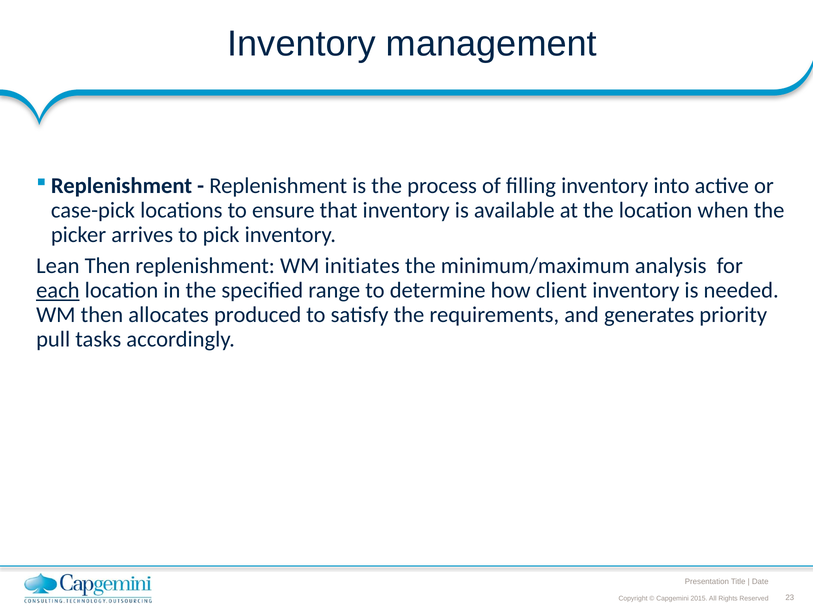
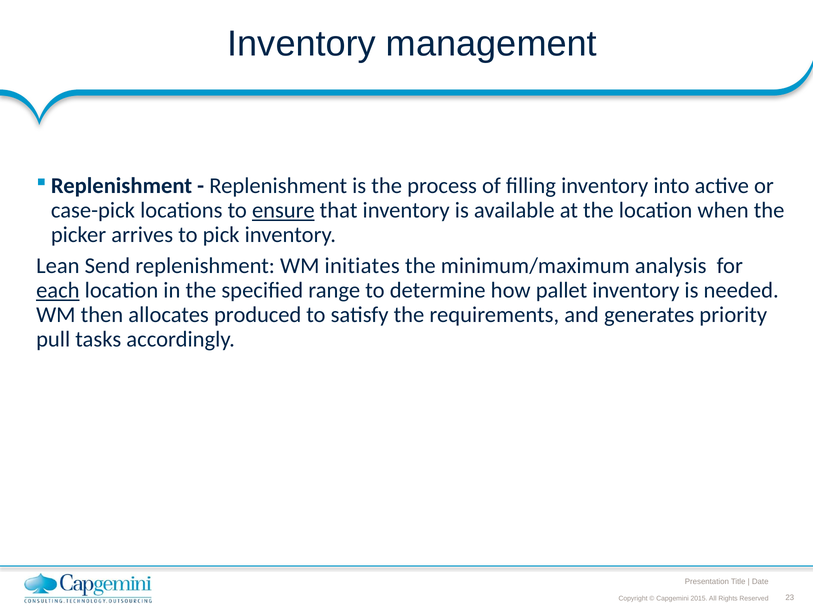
ensure underline: none -> present (283, 210)
Lean Then: Then -> Send (107, 266)
client: client -> pallet (561, 290)
